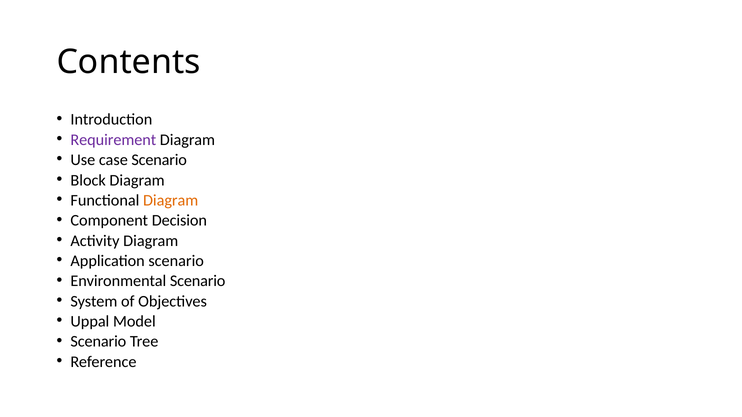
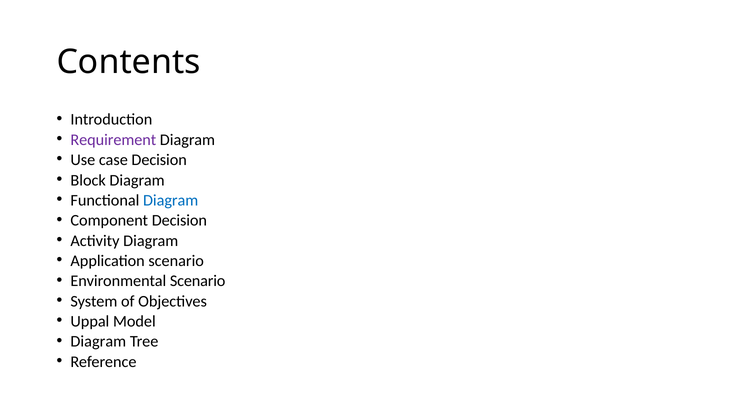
case Scenario: Scenario -> Decision (159, 160)
Diagram colour: orange -> blue (171, 201)
Scenario: Scenario -> Diagram (98, 342)
